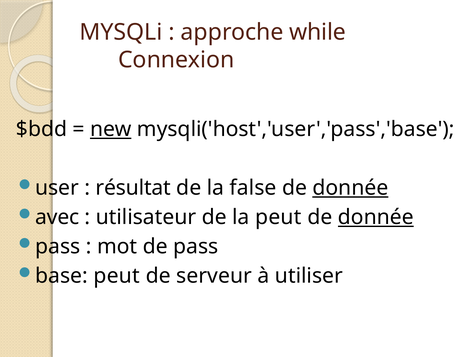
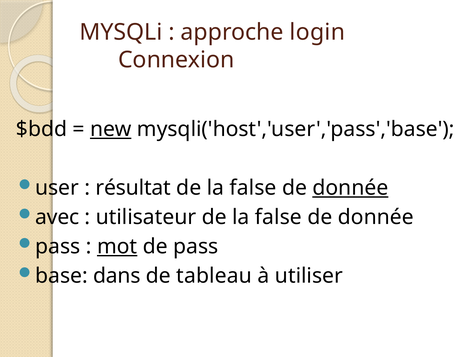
while: while -> login (317, 32)
utilisateur de la peut: peut -> false (278, 217)
donnée underline: present -> none (376, 217)
mot underline: none -> present (117, 247)
base peut: peut -> dans (117, 276)
serveur: serveur -> tableau (214, 276)
